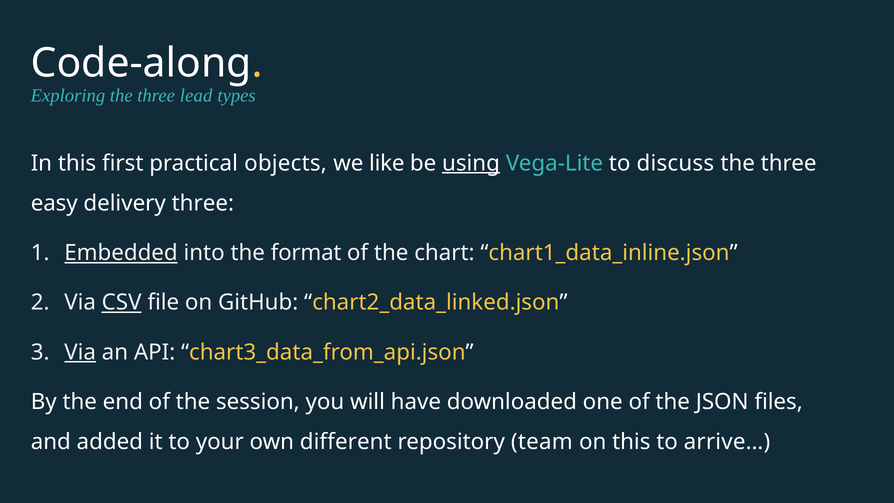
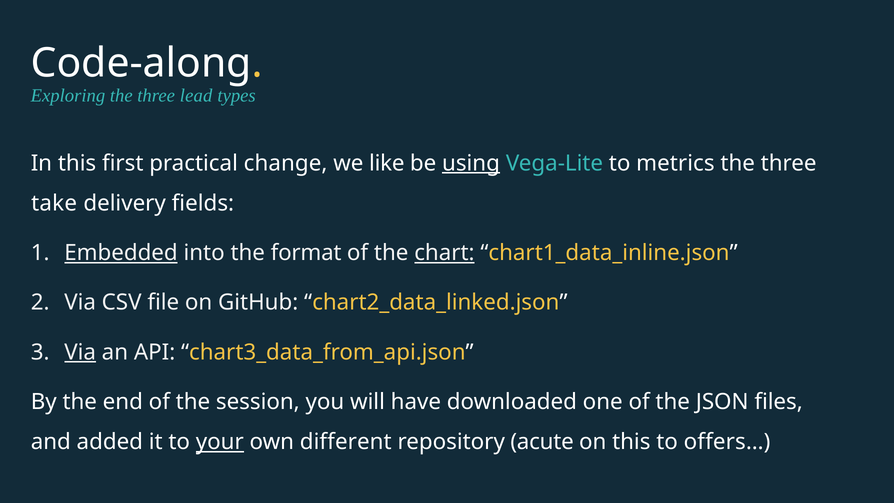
objects: objects -> change (286, 163)
discuss: discuss -> metrics (675, 163)
easy: easy -> take (54, 203)
delivery three: three -> fields (203, 203)
chart underline: none -> present (444, 253)
CSV underline: present -> none (122, 303)
your underline: none -> present (220, 442)
team: team -> acute (542, 442)
arrive…: arrive… -> offers… (727, 442)
